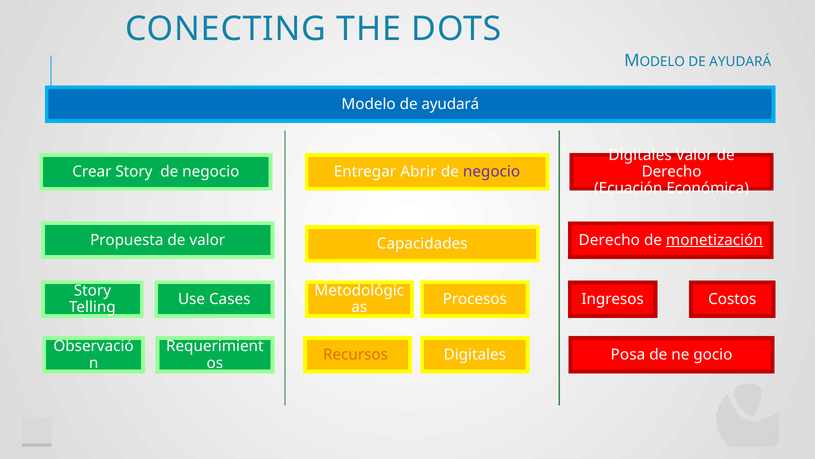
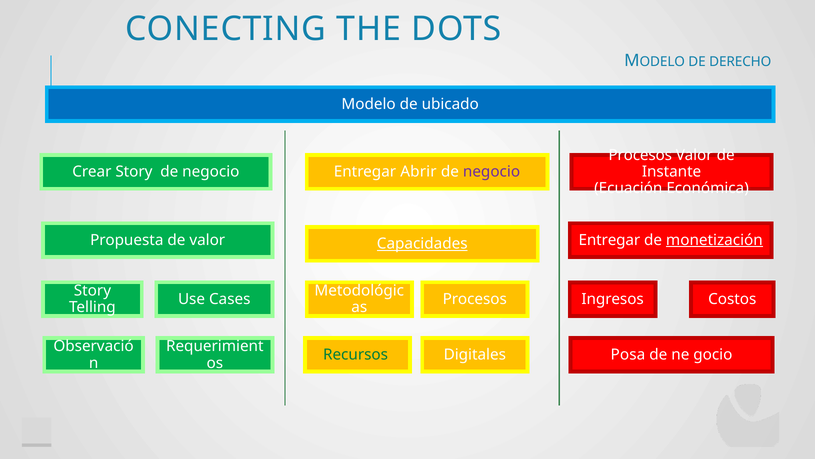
AYUDARÁ: AYUDARÁ -> DERECHO (740, 62)
Modelo de ayudará: ayudará -> ubicado (450, 104)
Digitales: Digitales -> Procesos (640, 155)
Derecho: Derecho -> Instante (672, 172)
Derecho: Derecho -> Entregar (609, 240)
Capacidades underline: none -> present (422, 244)
Recursos colour: orange -> green (356, 354)
